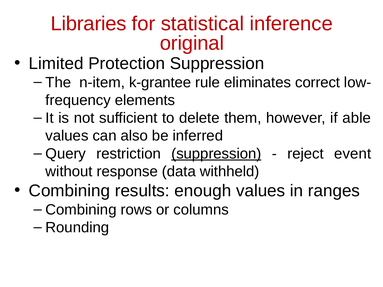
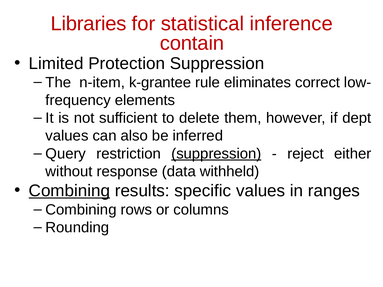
original: original -> contain (192, 43)
able: able -> dept (357, 118)
event: event -> either (353, 154)
Combining underline: none -> present (69, 191)
enough: enough -> specific (203, 191)
